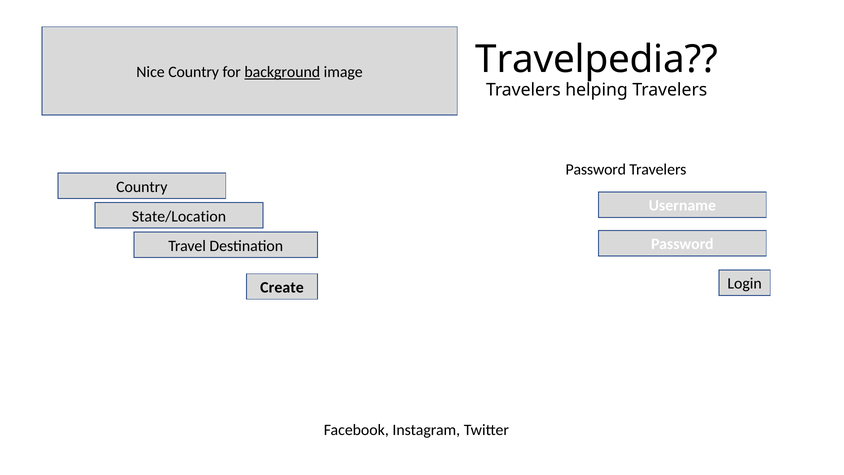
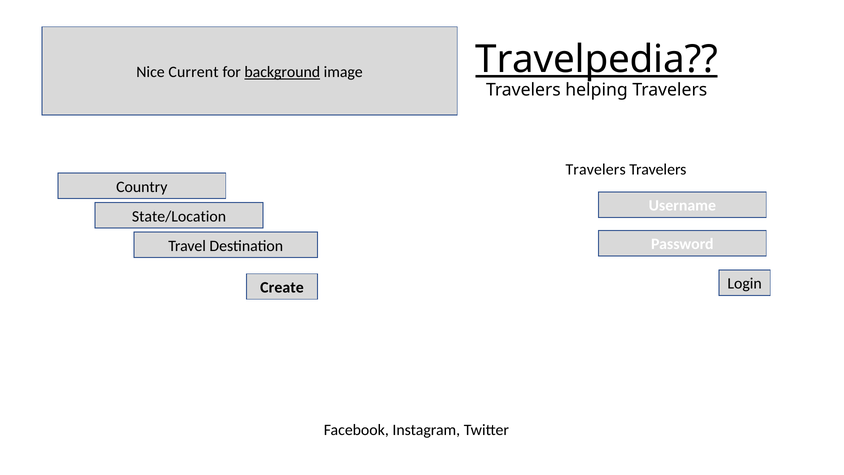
Travelpedia underline: none -> present (597, 60)
Nice Country: Country -> Current (194, 72)
Password: Password -> Travelers (596, 170)
